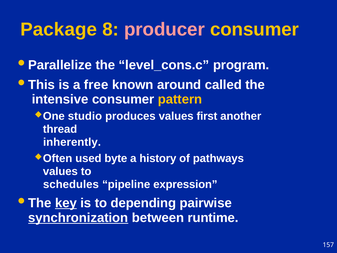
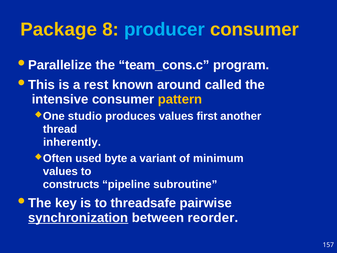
producer colour: pink -> light blue (164, 30)
level_cons.c: level_cons.c -> team_cons.c (164, 65)
free: free -> rest (96, 85)
history: history -> variant (158, 158)
pathways: pathways -> minimum (218, 158)
schedules: schedules -> constructs (71, 184)
expression: expression -> subroutine (185, 184)
key underline: present -> none (66, 203)
depending: depending -> threadsafe (143, 203)
runtime: runtime -> reorder (213, 218)
